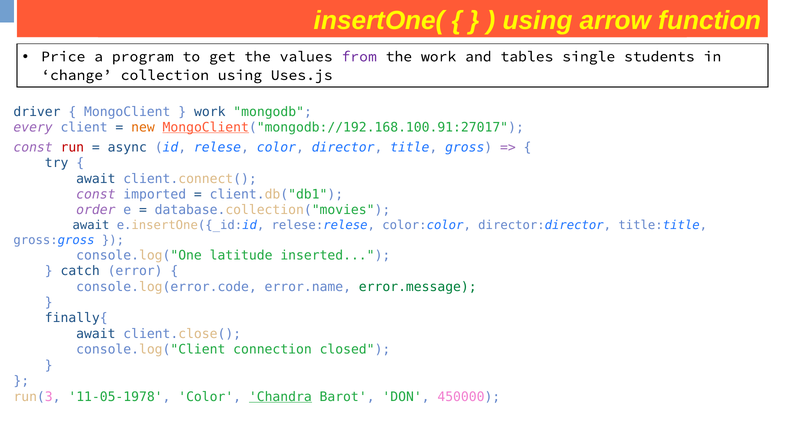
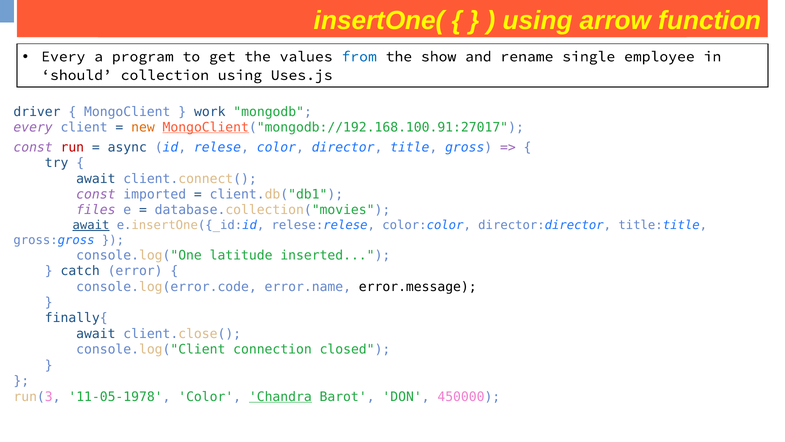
Price: Price -> Every (63, 56)
from colour: purple -> blue (359, 56)
the work: work -> show (439, 56)
tables: tables -> rename (527, 56)
students: students -> employee (659, 56)
change: change -> should (77, 75)
order: order -> files (96, 210)
await underline: none -> present (91, 225)
error.message colour: green -> black (418, 286)
